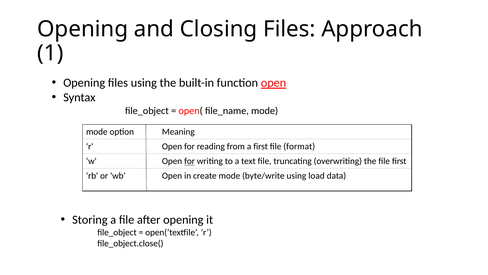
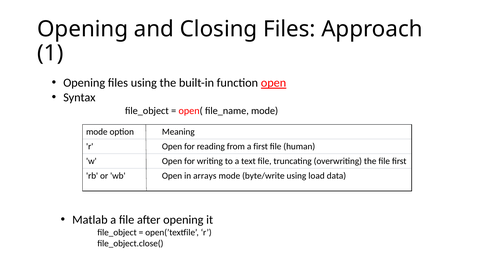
format: format -> human (299, 146)
for underline: present -> none (190, 161)
create: create -> arrays (205, 176)
Storing: Storing -> Matlab (90, 219)
